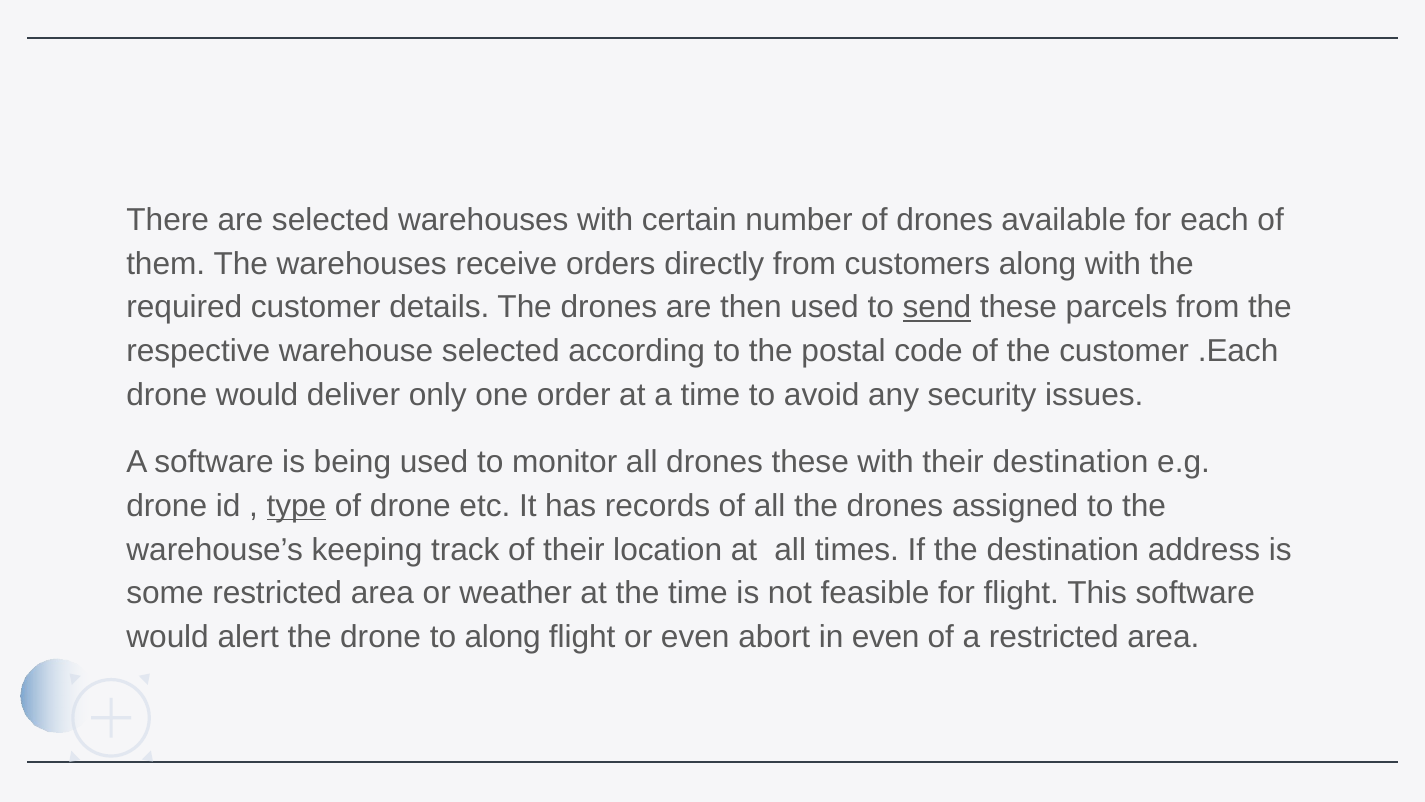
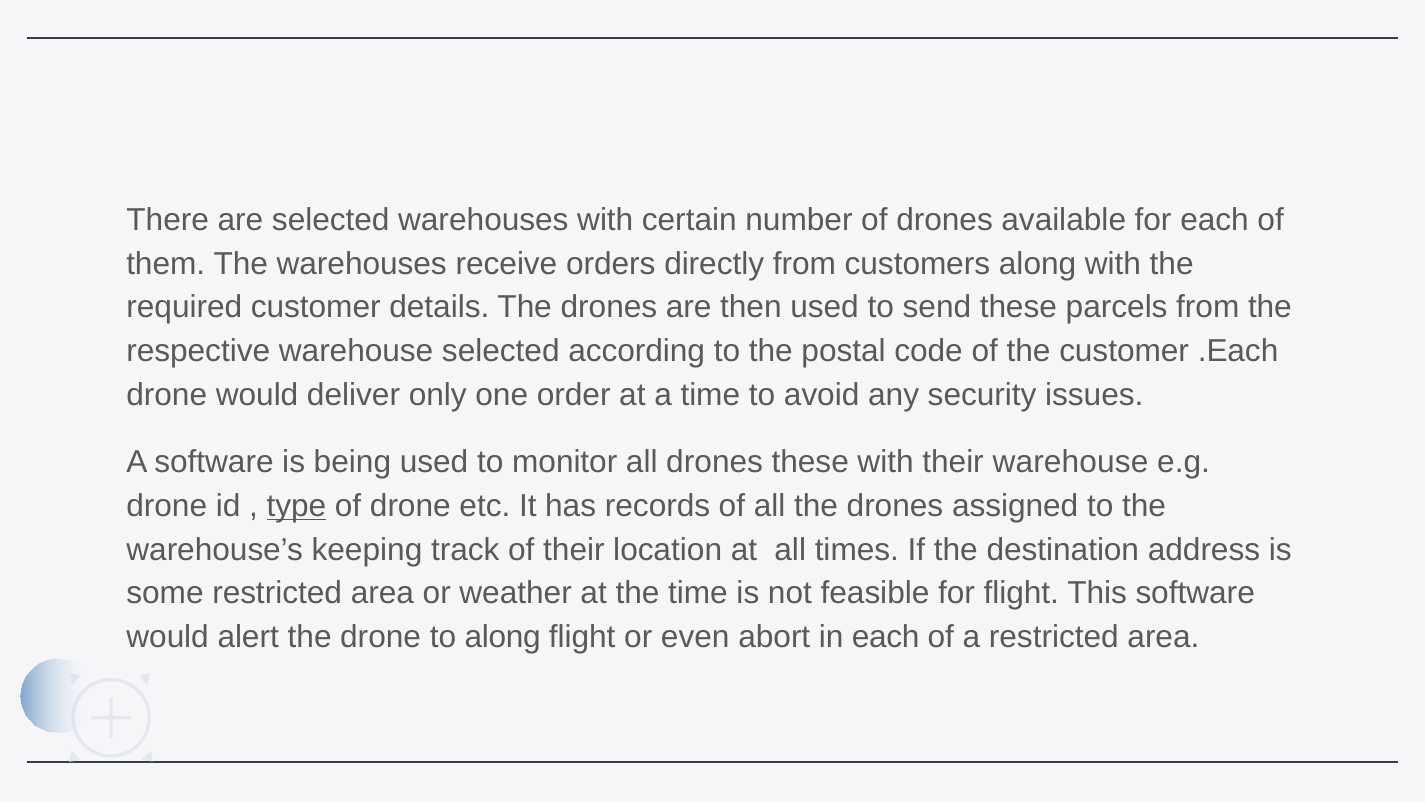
send underline: present -> none (937, 307)
their destination: destination -> warehouse (1071, 462)
in even: even -> each (886, 637)
